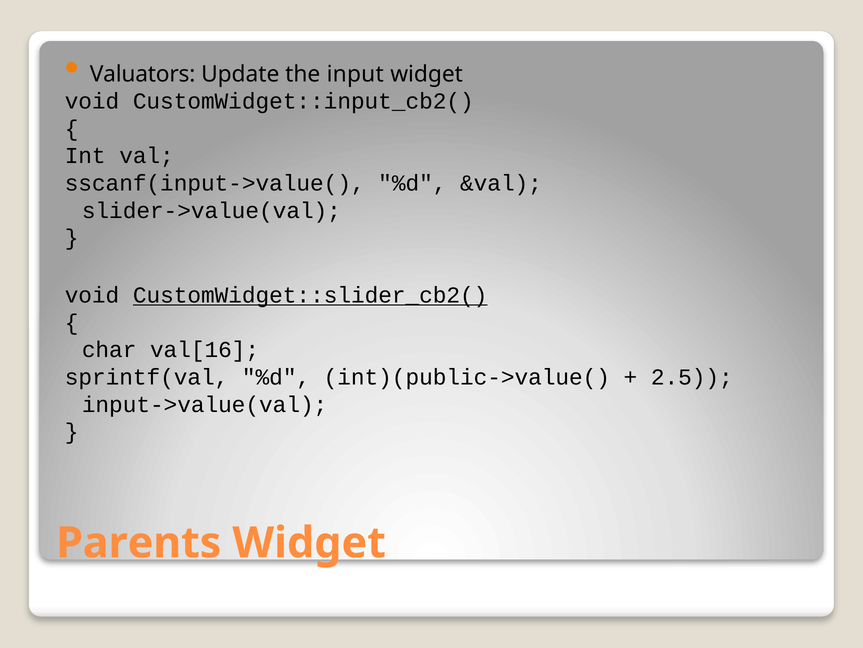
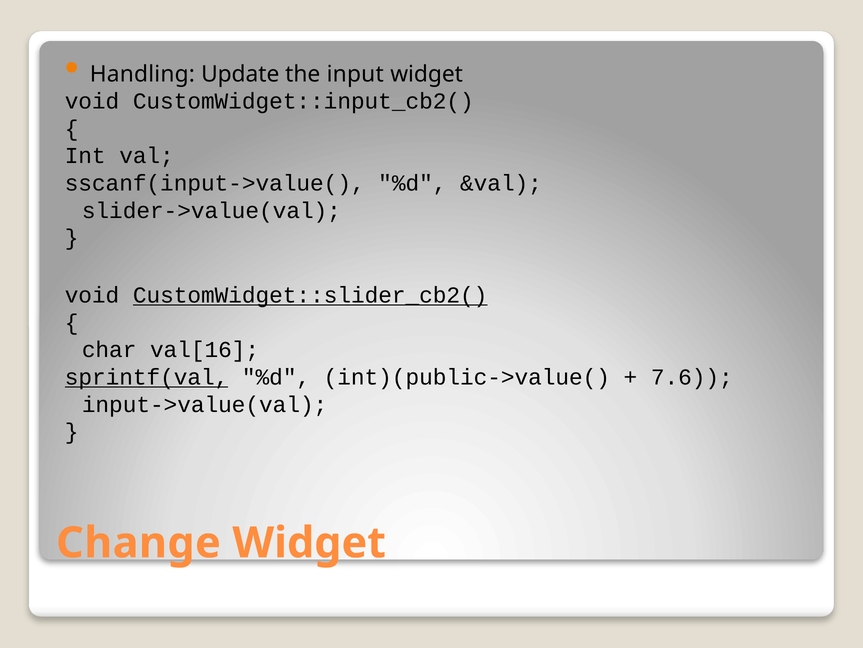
Valuators: Valuators -> Handling (142, 74)
sprintf(val underline: none -> present (147, 377)
2.5: 2.5 -> 7.6 (692, 377)
Parents: Parents -> Change (138, 542)
